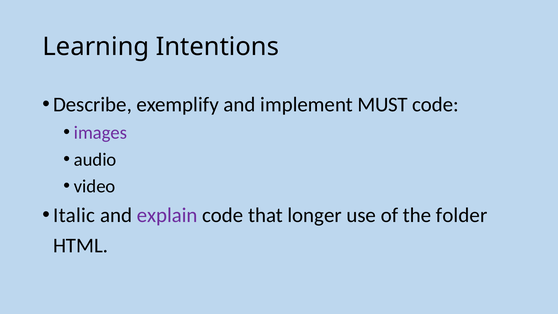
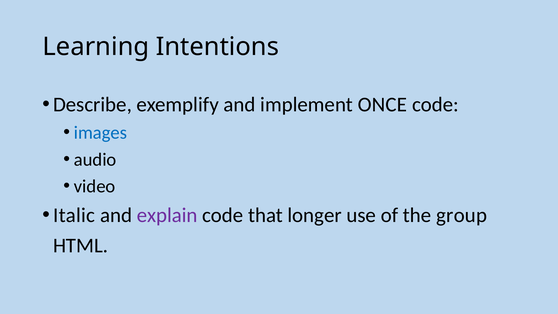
MUST: MUST -> ONCE (382, 105)
images colour: purple -> blue (101, 133)
folder: folder -> group (462, 215)
